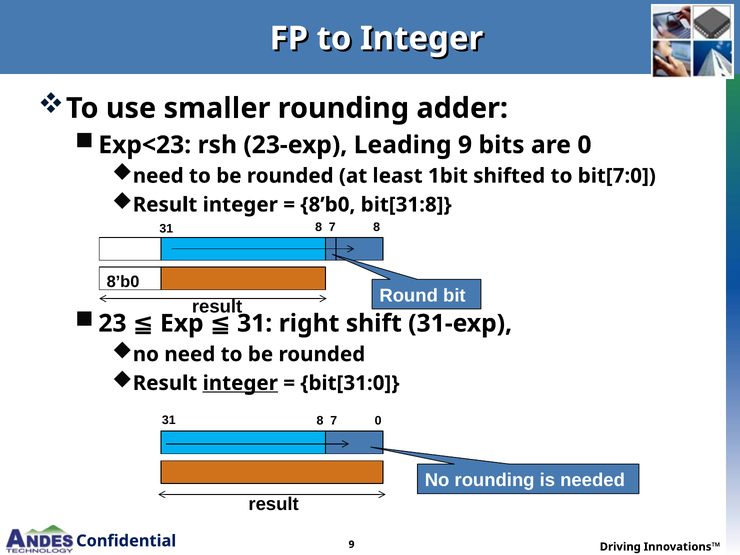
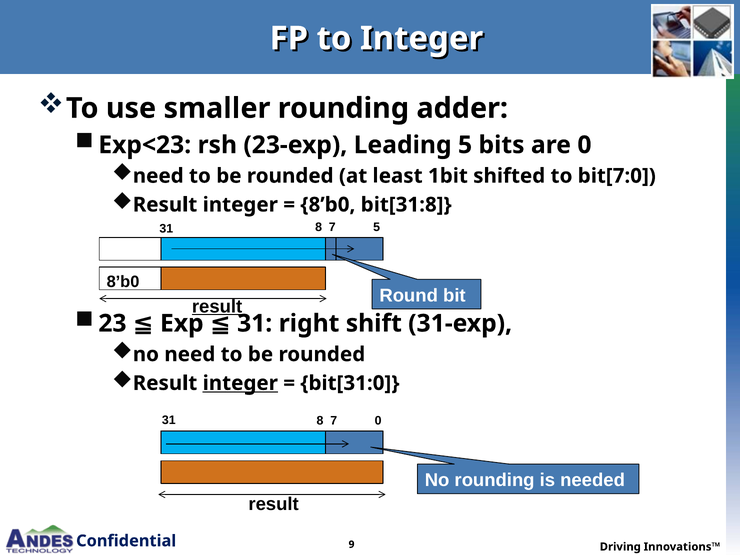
Leading 9: 9 -> 5 (465, 145)
7 8: 8 -> 5 (377, 227)
result underline: none -> present (217, 307)
